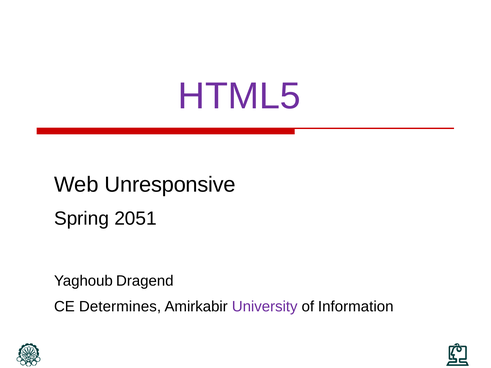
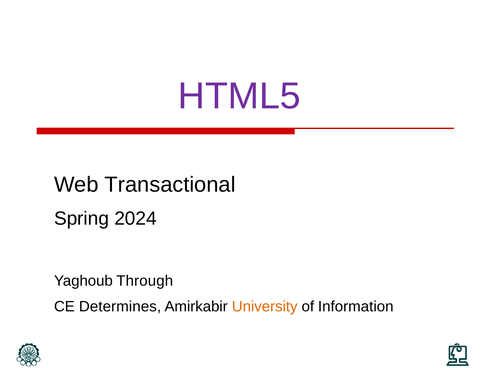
Unresponsive: Unresponsive -> Transactional (170, 185)
2051: 2051 -> 2024 (136, 219)
Dragend: Dragend -> Through (145, 281)
University colour: purple -> orange (265, 307)
